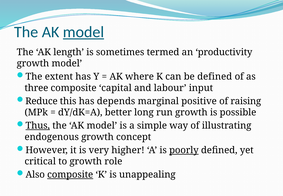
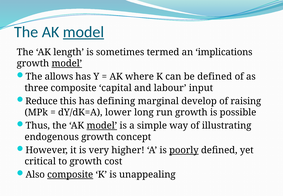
productivity: productivity -> implications (224, 52)
model underline: none -> present (67, 63)
extent: extent -> allows (59, 77)
depends: depends -> defining (116, 101)
positive: positive -> develop (199, 101)
better: better -> lower (118, 112)
Thus underline: present -> none (38, 126)
model underline: none -> present (102, 126)
role: role -> cost (113, 161)
